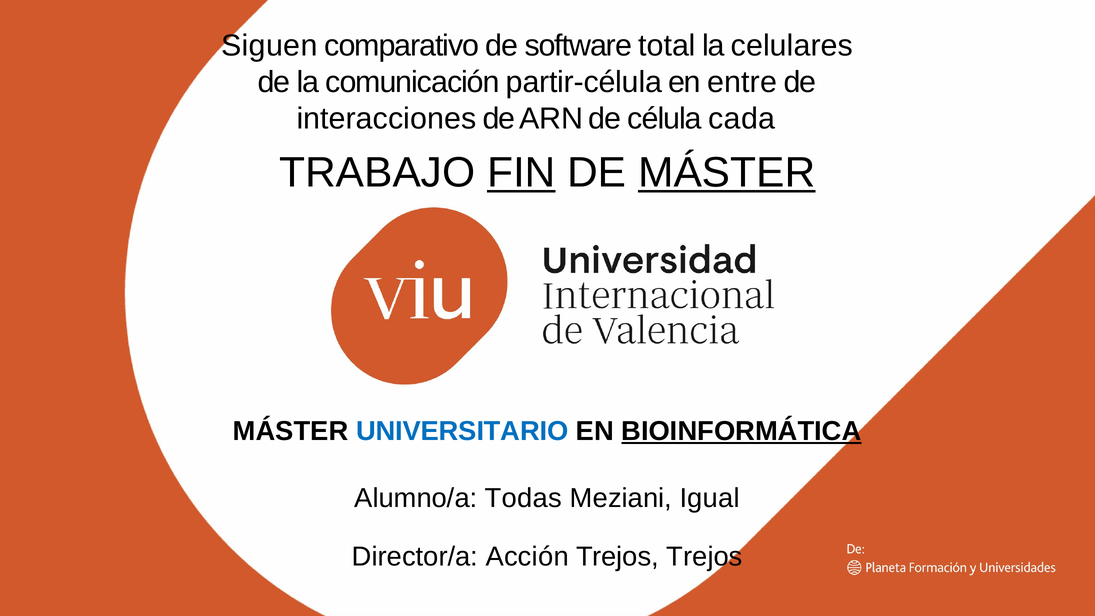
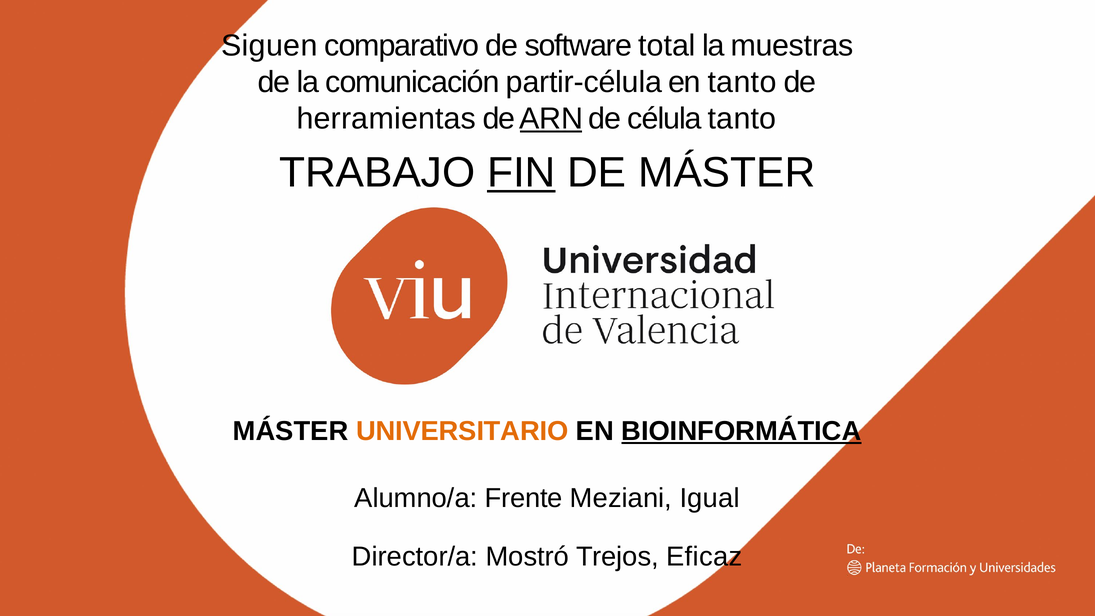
celulares: celulares -> muestras (792, 45)
en entre: entre -> tanto (742, 82)
interacciones: interacciones -> herramientas (386, 119)
ARN underline: none -> present (551, 119)
célula cada: cada -> tanto (742, 119)
MÁSTER underline: present -> none (727, 173)
UNIVERSITARIO colour: blue -> orange (462, 431)
Todas: Todas -> Frente (524, 498)
Acción: Acción -> Mostró (527, 557)
Trejos Trejos: Trejos -> Eficaz (704, 557)
